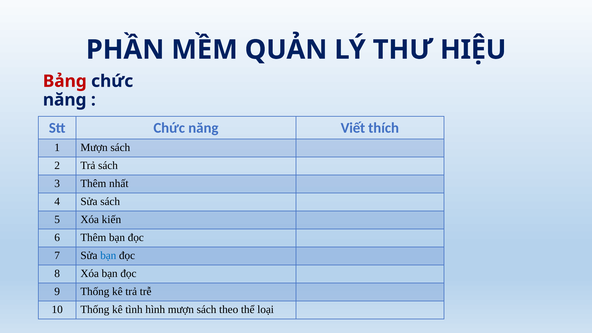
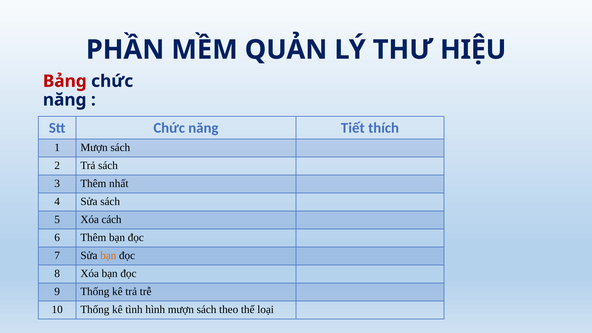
Viết: Viết -> Tiết (353, 128)
kiến: kiến -> cách (112, 219)
bạn colour: blue -> orange (108, 255)
